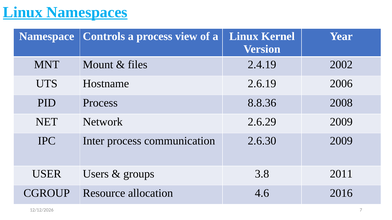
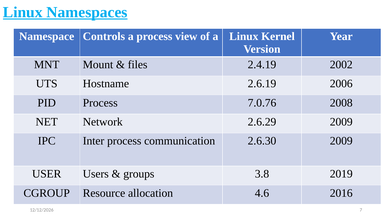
8.8.36: 8.8.36 -> 7.0.76 (262, 103)
2011: 2011 -> 2019 (341, 174)
